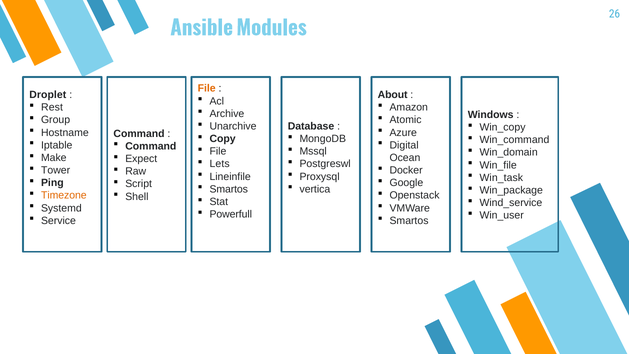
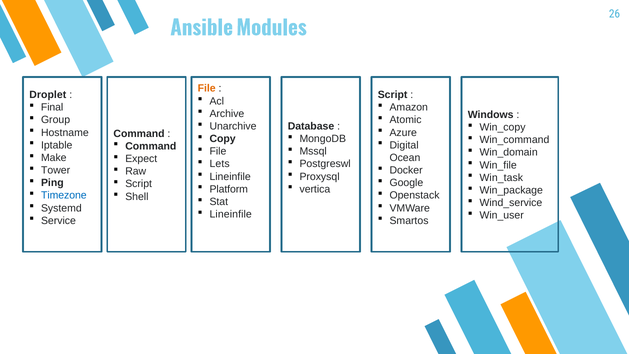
About: About -> Script (393, 95)
Rest: Rest -> Final (52, 107)
Smartos: Smartos -> Platform (229, 189)
Timezone colour: orange -> blue (64, 195)
Powerfull: Powerfull -> Lineinfile (231, 214)
